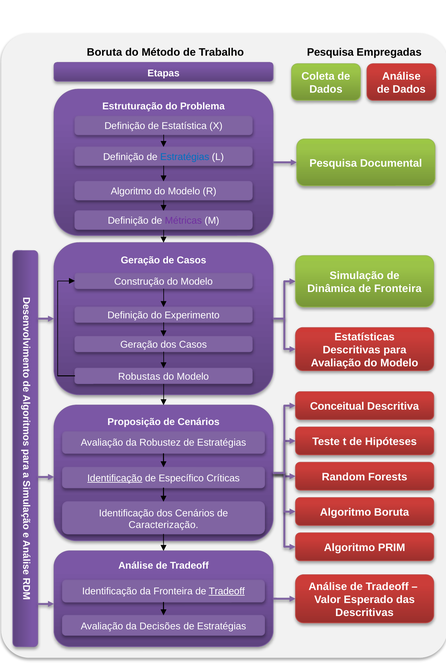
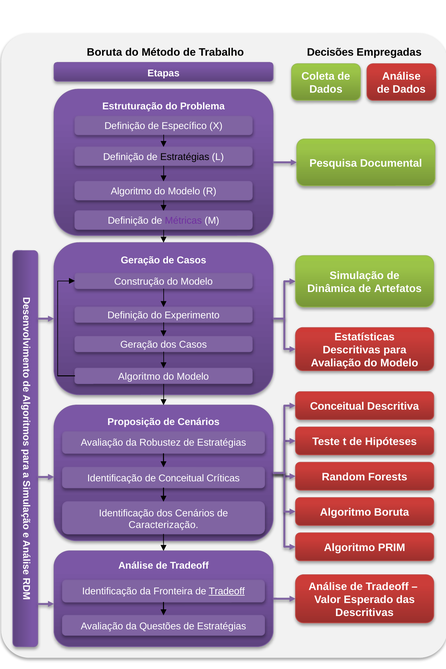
Trabalho Pesquisa: Pesquisa -> Decisões (330, 52)
Estatística: Estatística -> Específico (184, 126)
Estratégias colour: blue -> black (185, 157)
de Fronteira: Fronteira -> Artefatos (398, 289)
Robustas: Robustas -> Algoritmo (139, 377)
Identificação underline: present -> none (115, 478)
de Específico: Específico -> Conceitual (181, 478)
Decisões: Decisões -> Questões (160, 626)
